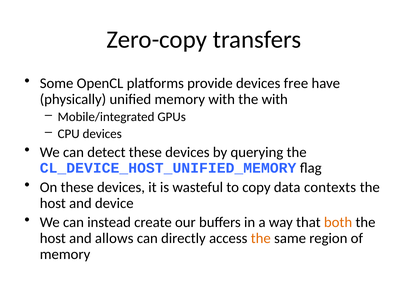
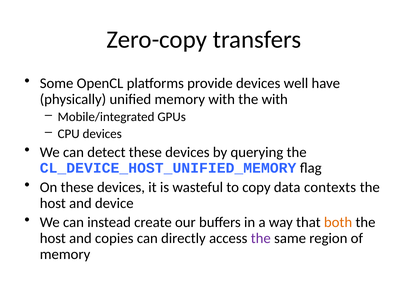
free: free -> well (296, 83)
allows: allows -> copies (114, 238)
the colour: orange -> purple (261, 238)
